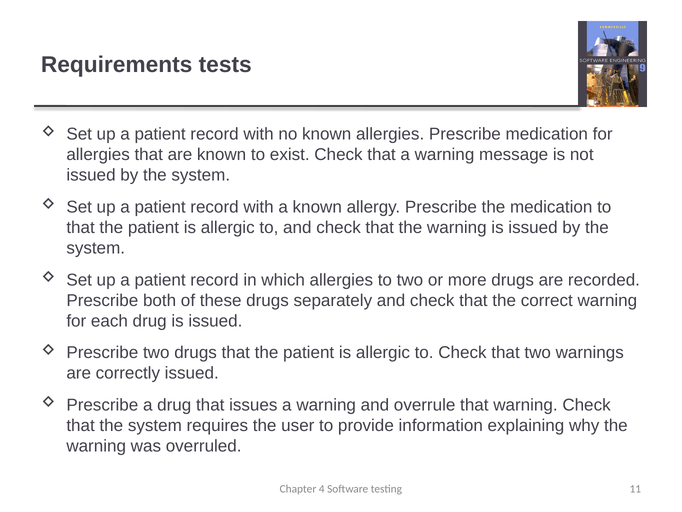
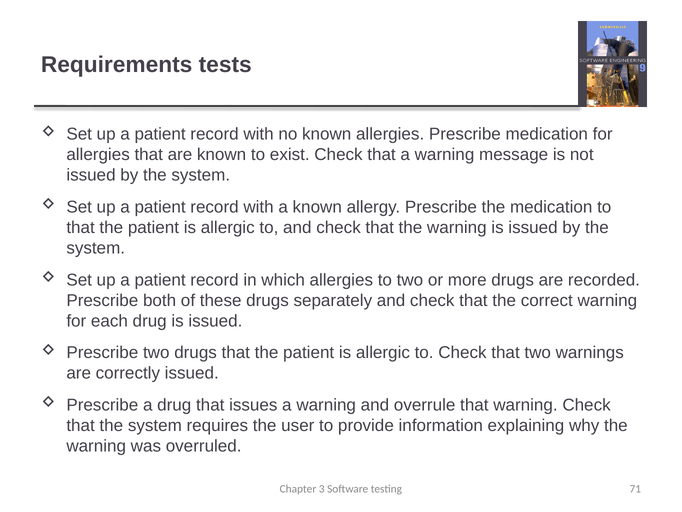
4: 4 -> 3 (322, 488)
11: 11 -> 71 (635, 488)
